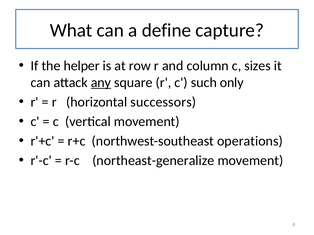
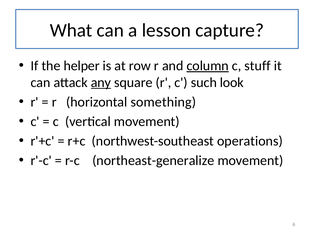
define: define -> lesson (166, 30)
column underline: none -> present (208, 66)
sizes: sizes -> stuff (258, 66)
only: only -> look (232, 83)
successors: successors -> something (163, 102)
